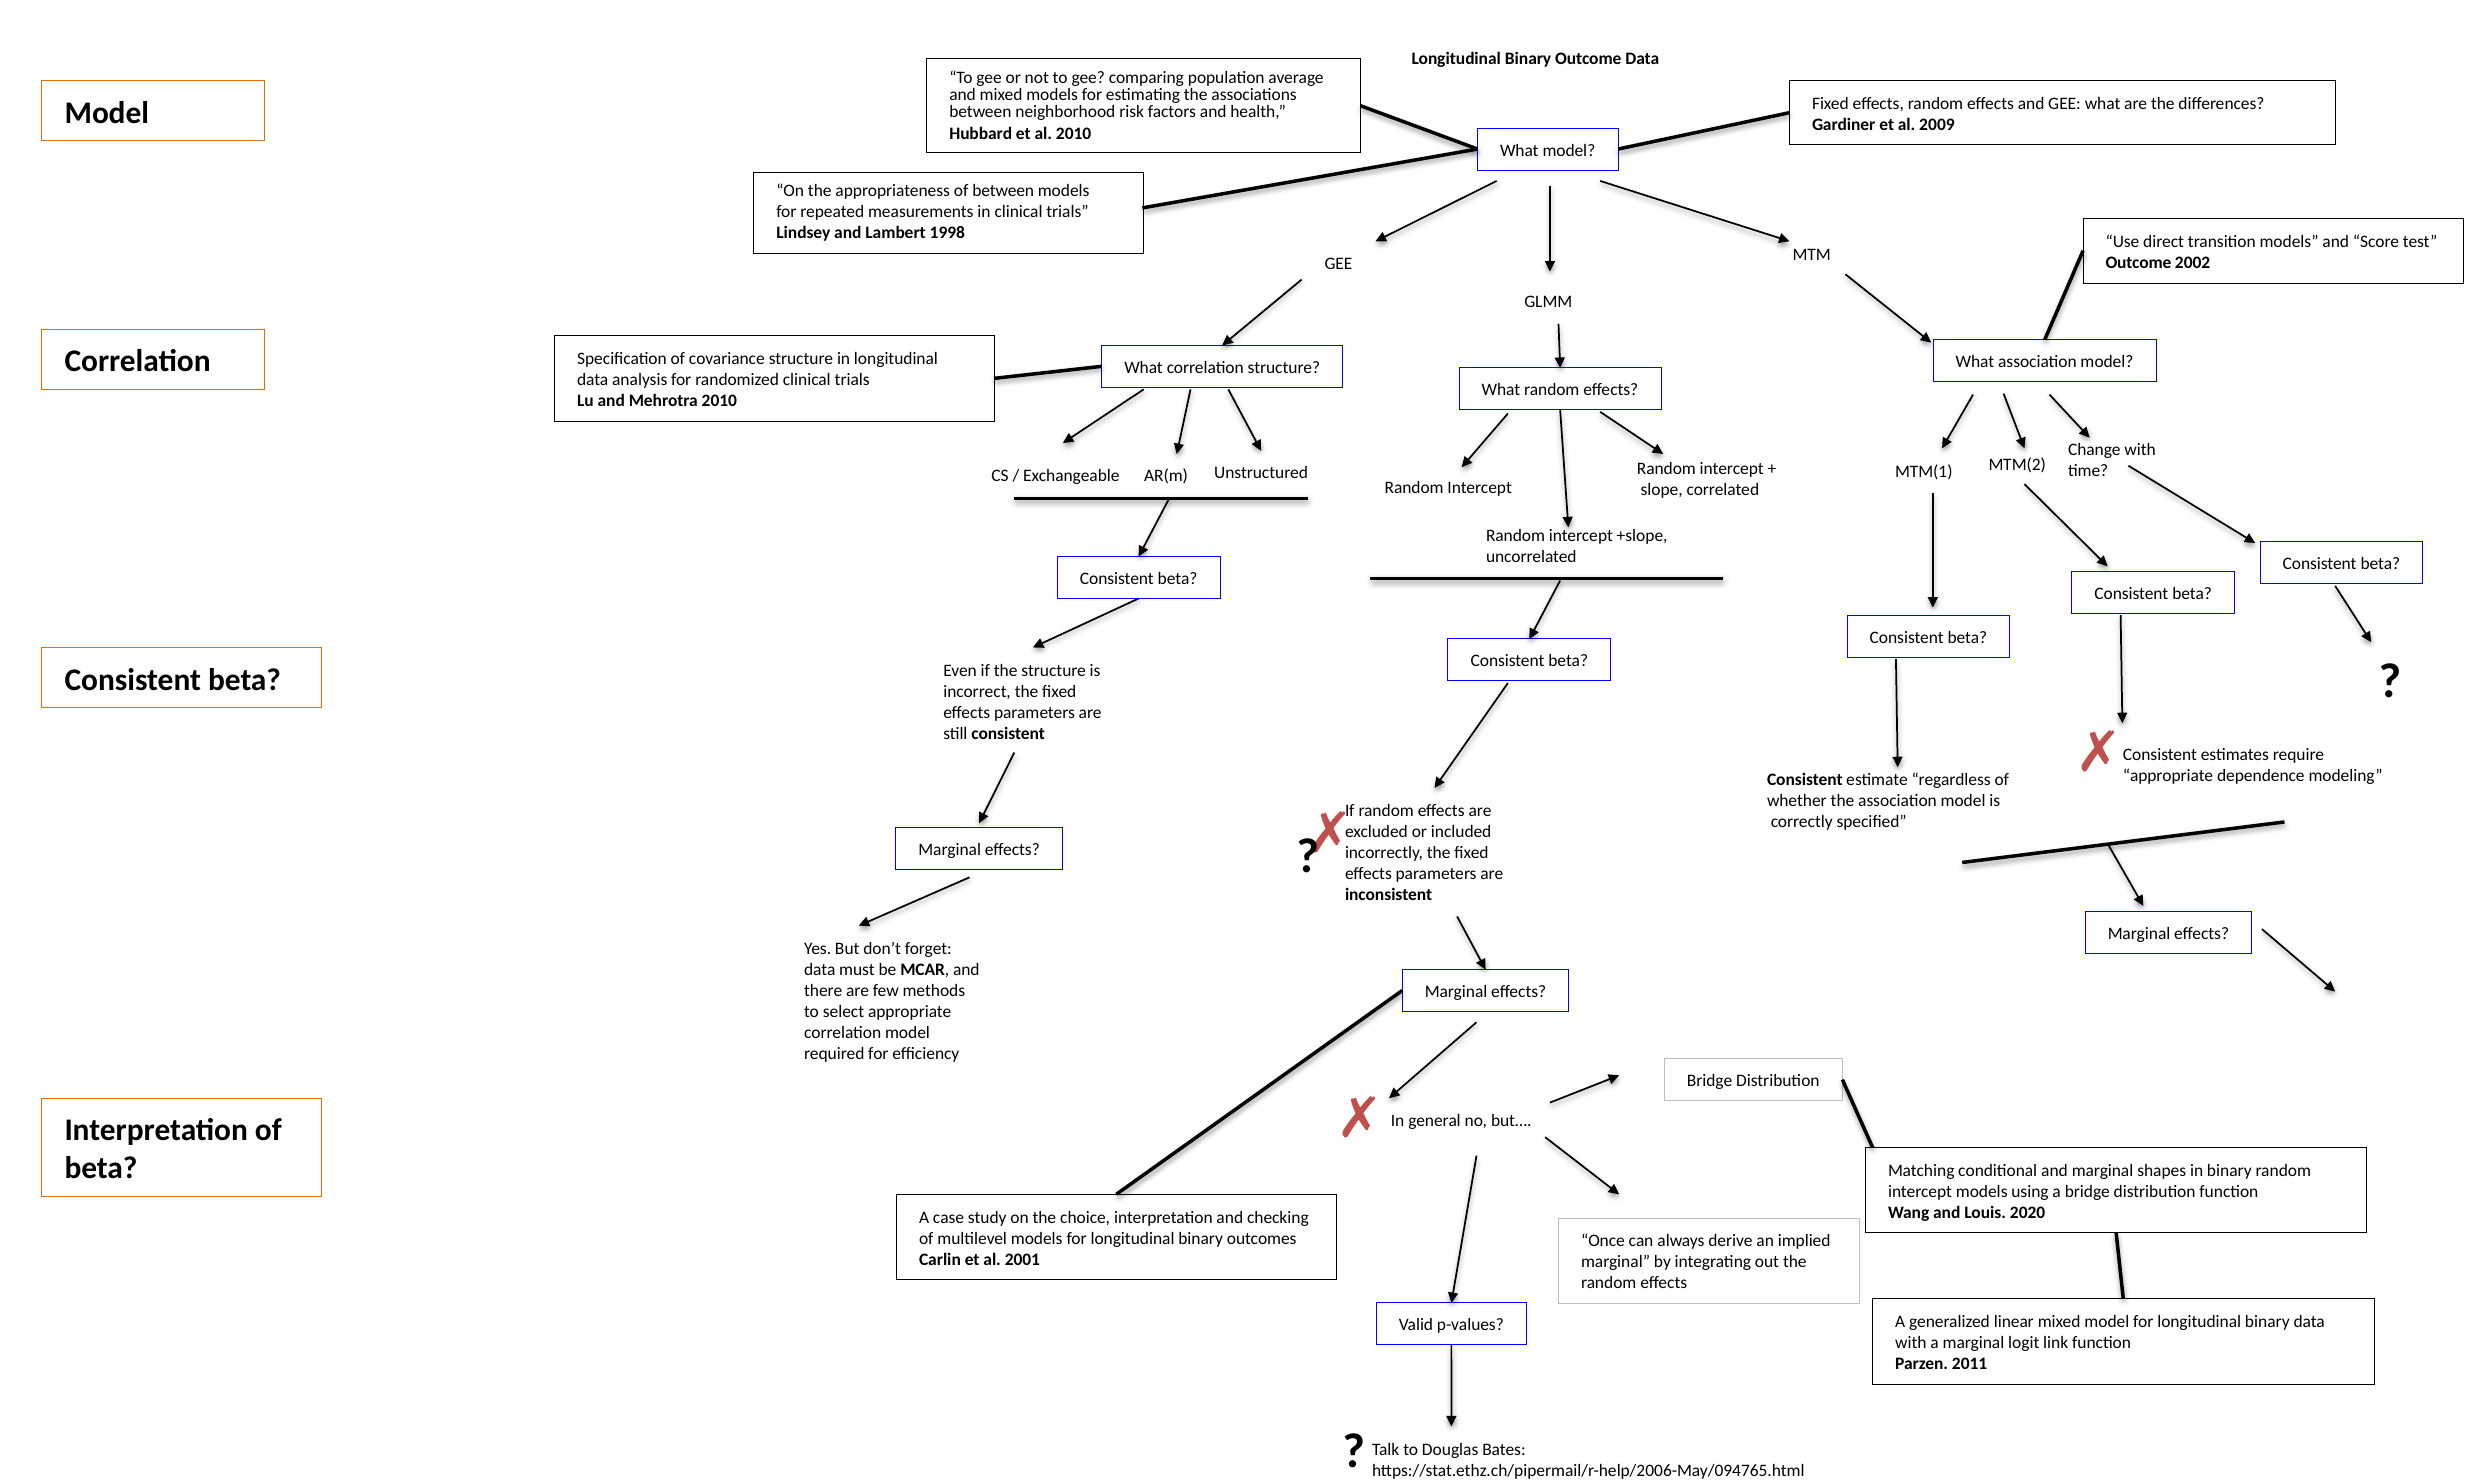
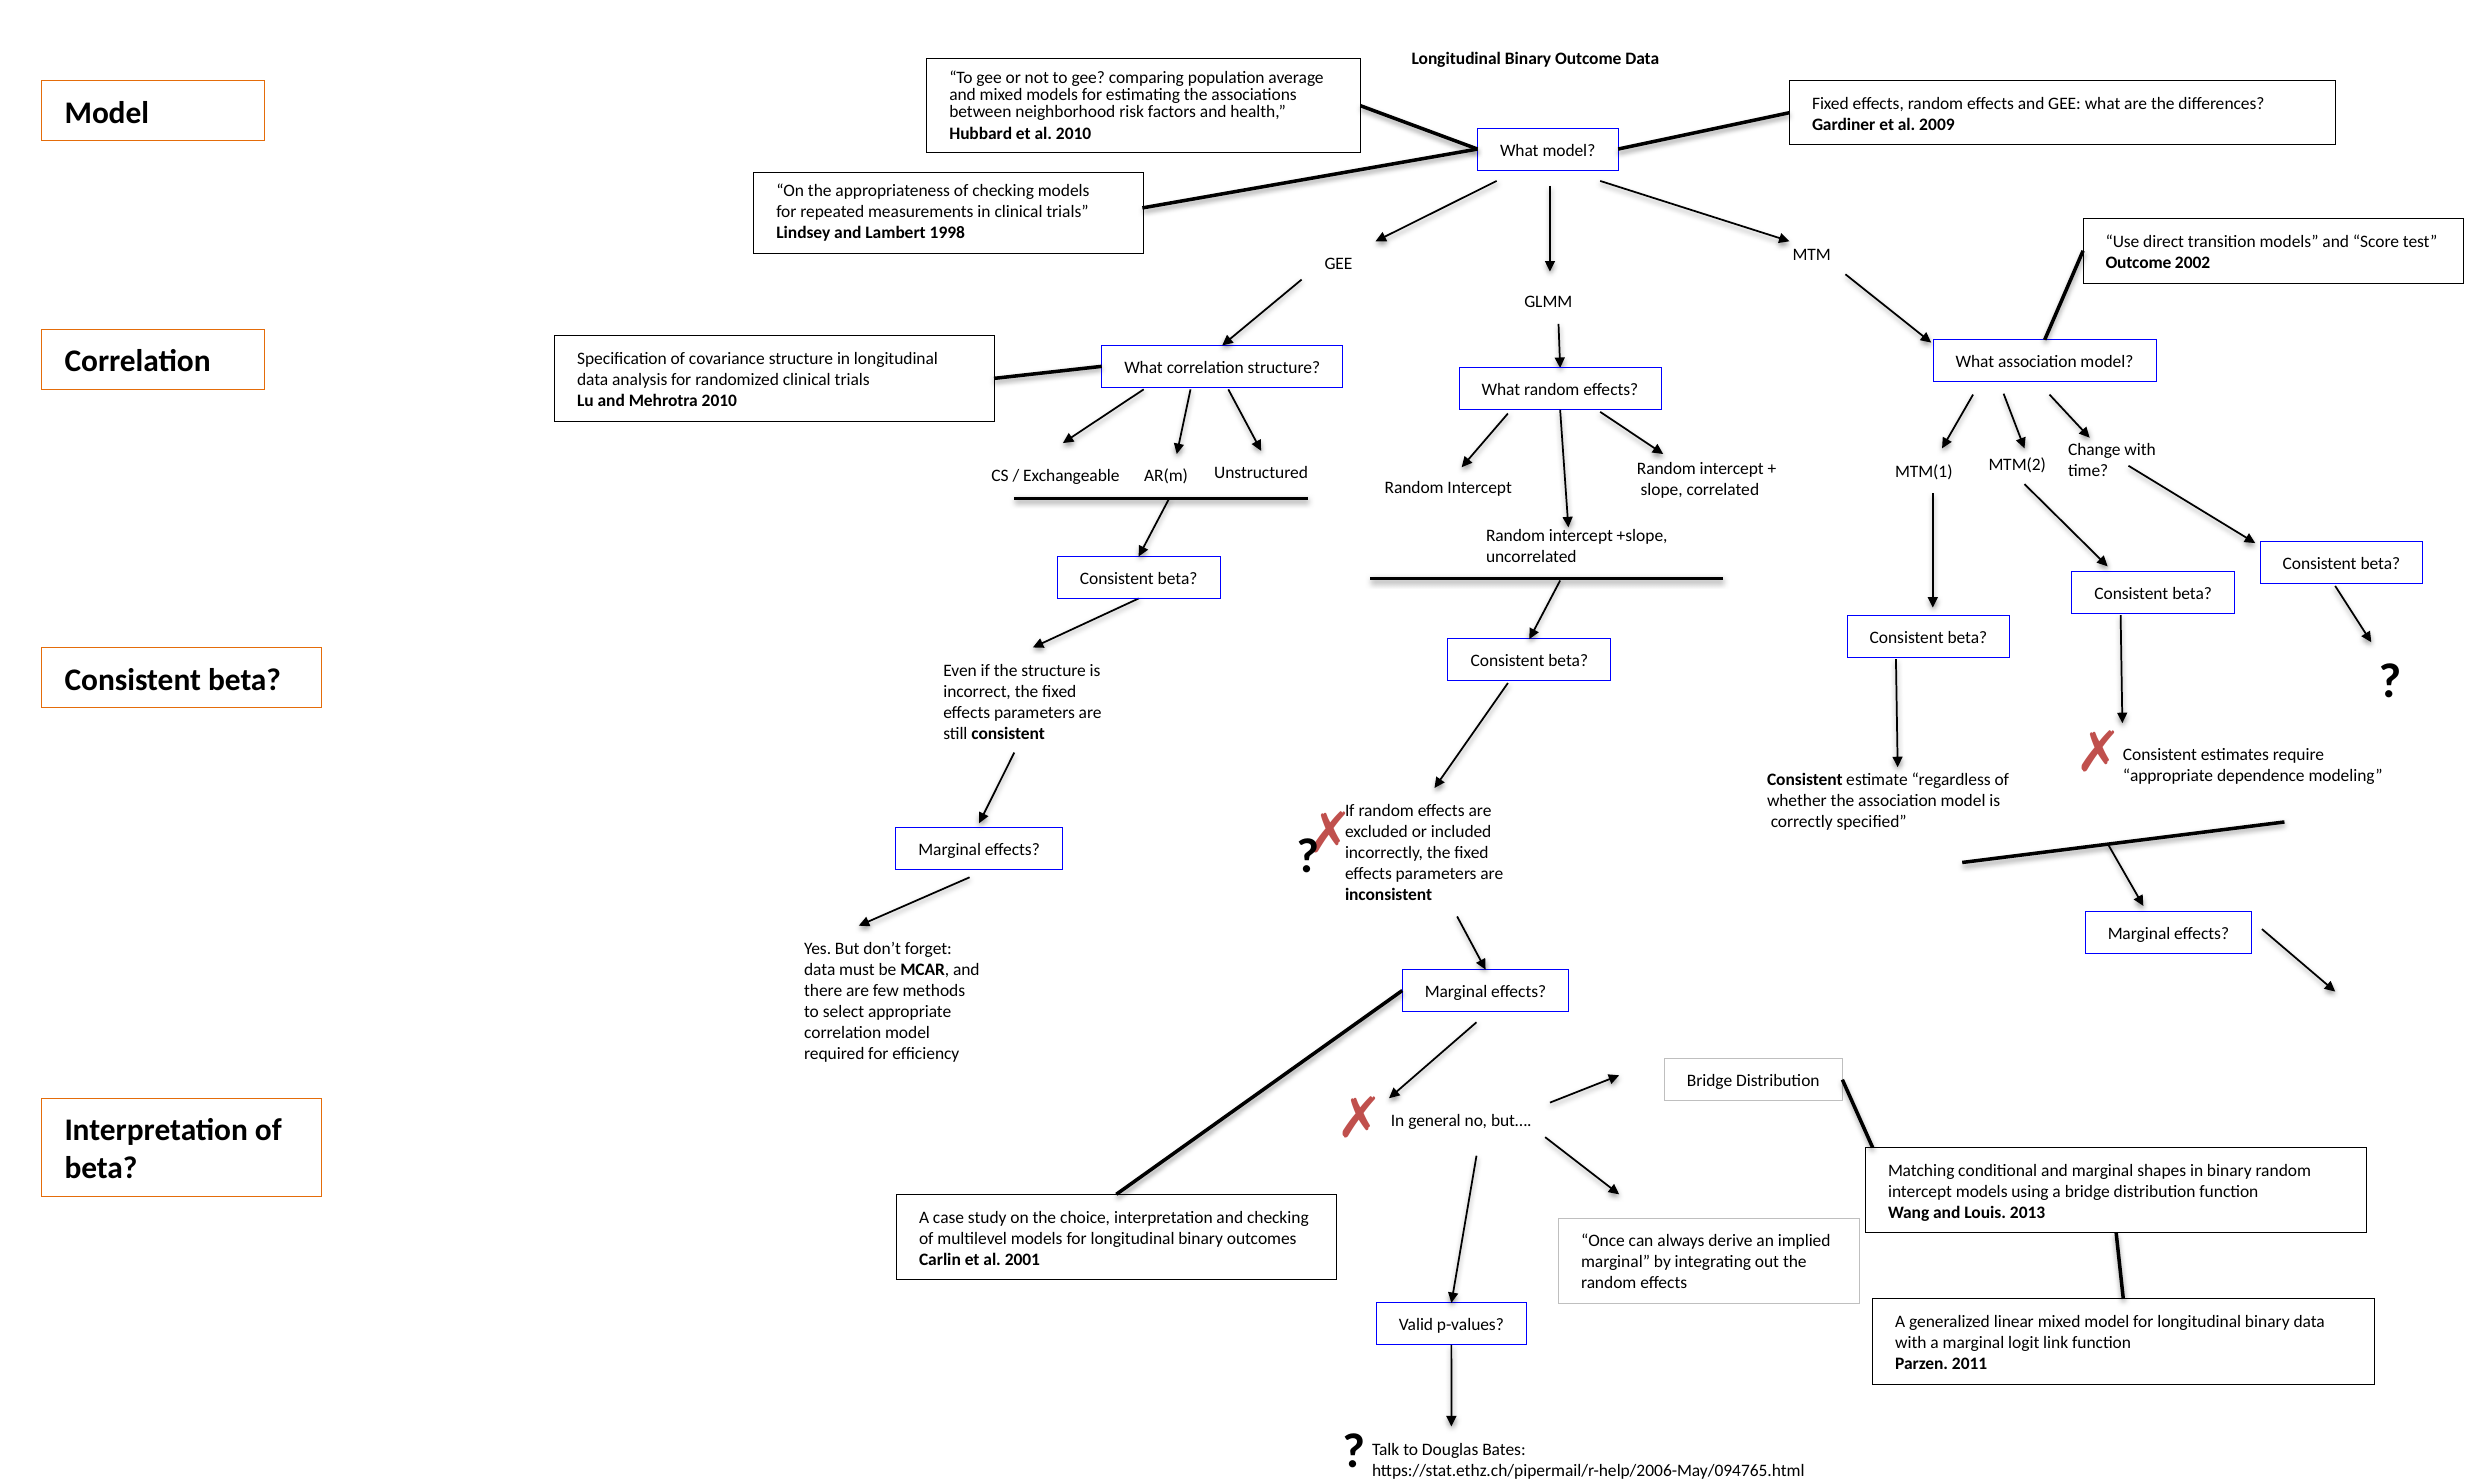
of between: between -> checking (1003, 191)
2020: 2020 -> 2013 (2028, 1212)
